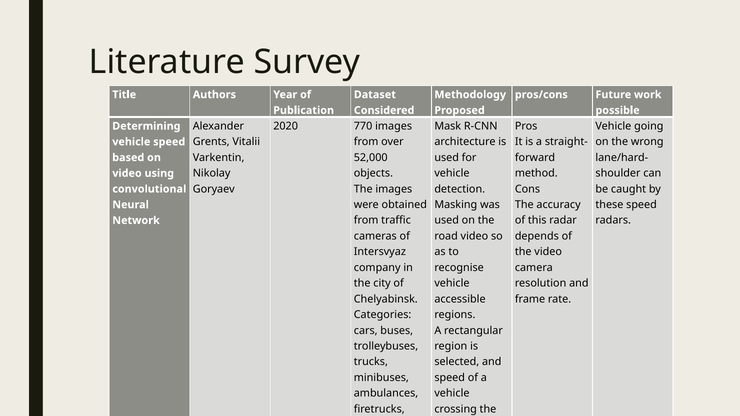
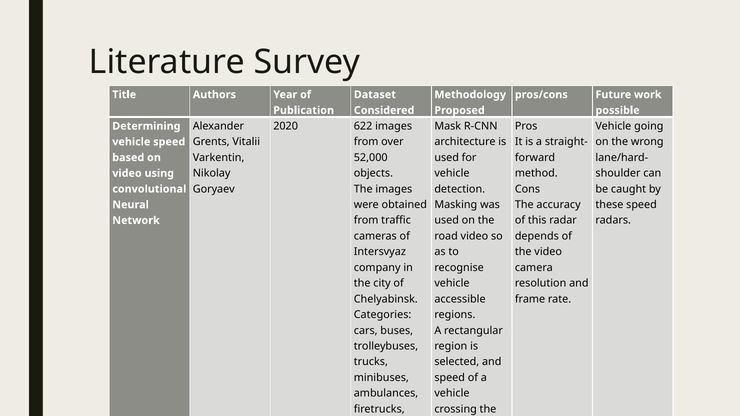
770: 770 -> 622 (363, 126)
